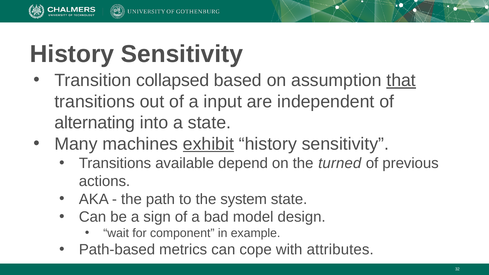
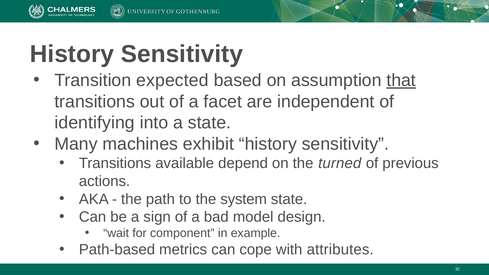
collapsed: collapsed -> expected (172, 80)
input: input -> facet (223, 102)
alternating: alternating -> identifying (95, 123)
exhibit underline: present -> none (208, 144)
